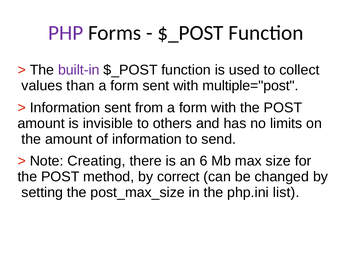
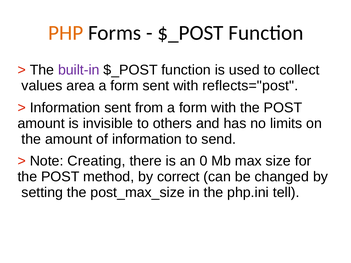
PHP colour: purple -> orange (66, 33)
than: than -> area (81, 86)
multiple="post: multiple="post -> reflects="post (250, 86)
6: 6 -> 0 (204, 161)
list: list -> tell (286, 193)
